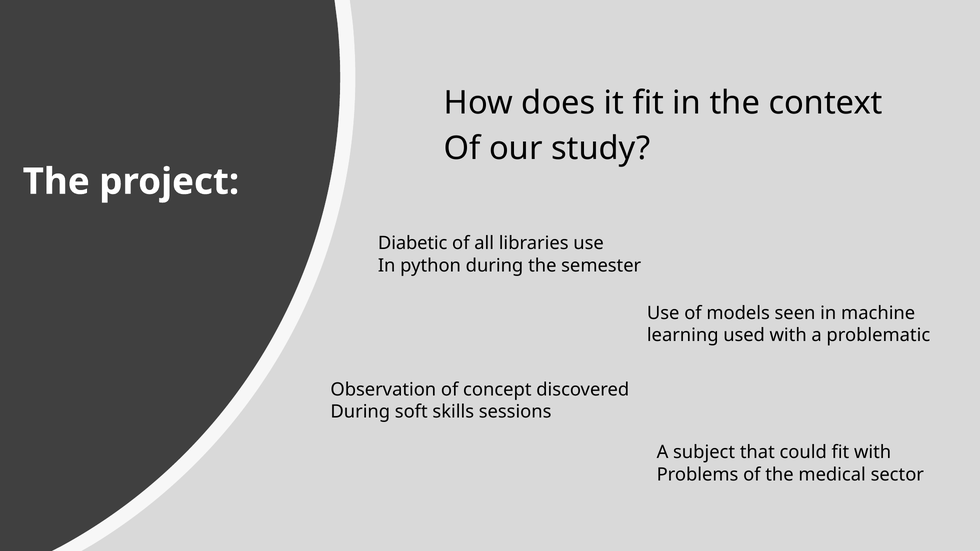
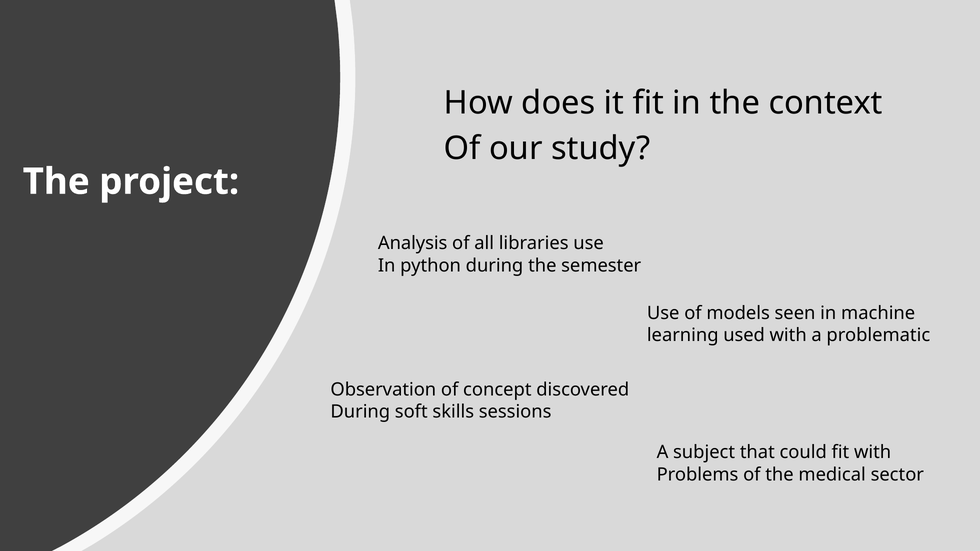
Diabetic: Diabetic -> Analysis (413, 244)
